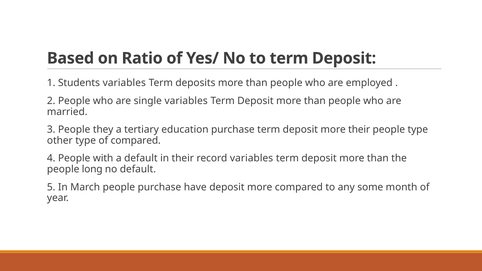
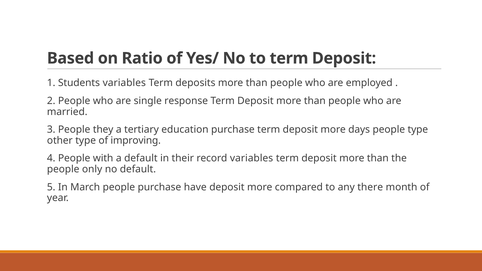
single variables: variables -> response (186, 101)
more their: their -> days (359, 130)
of compared: compared -> improving (136, 140)
long: long -> only (92, 169)
some: some -> there (370, 187)
